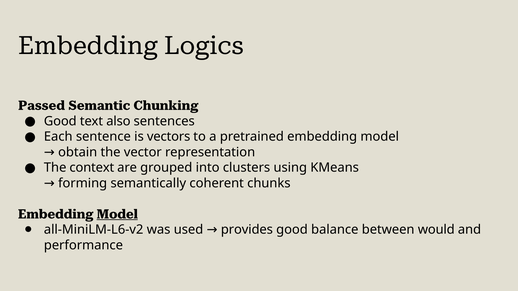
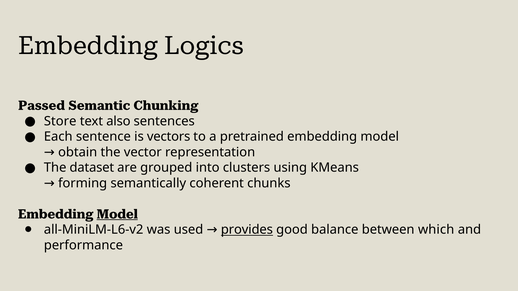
Good: Good -> Store (60, 121)
context: context -> dataset (92, 168)
provides underline: none -> present (247, 230)
would: would -> which (436, 230)
